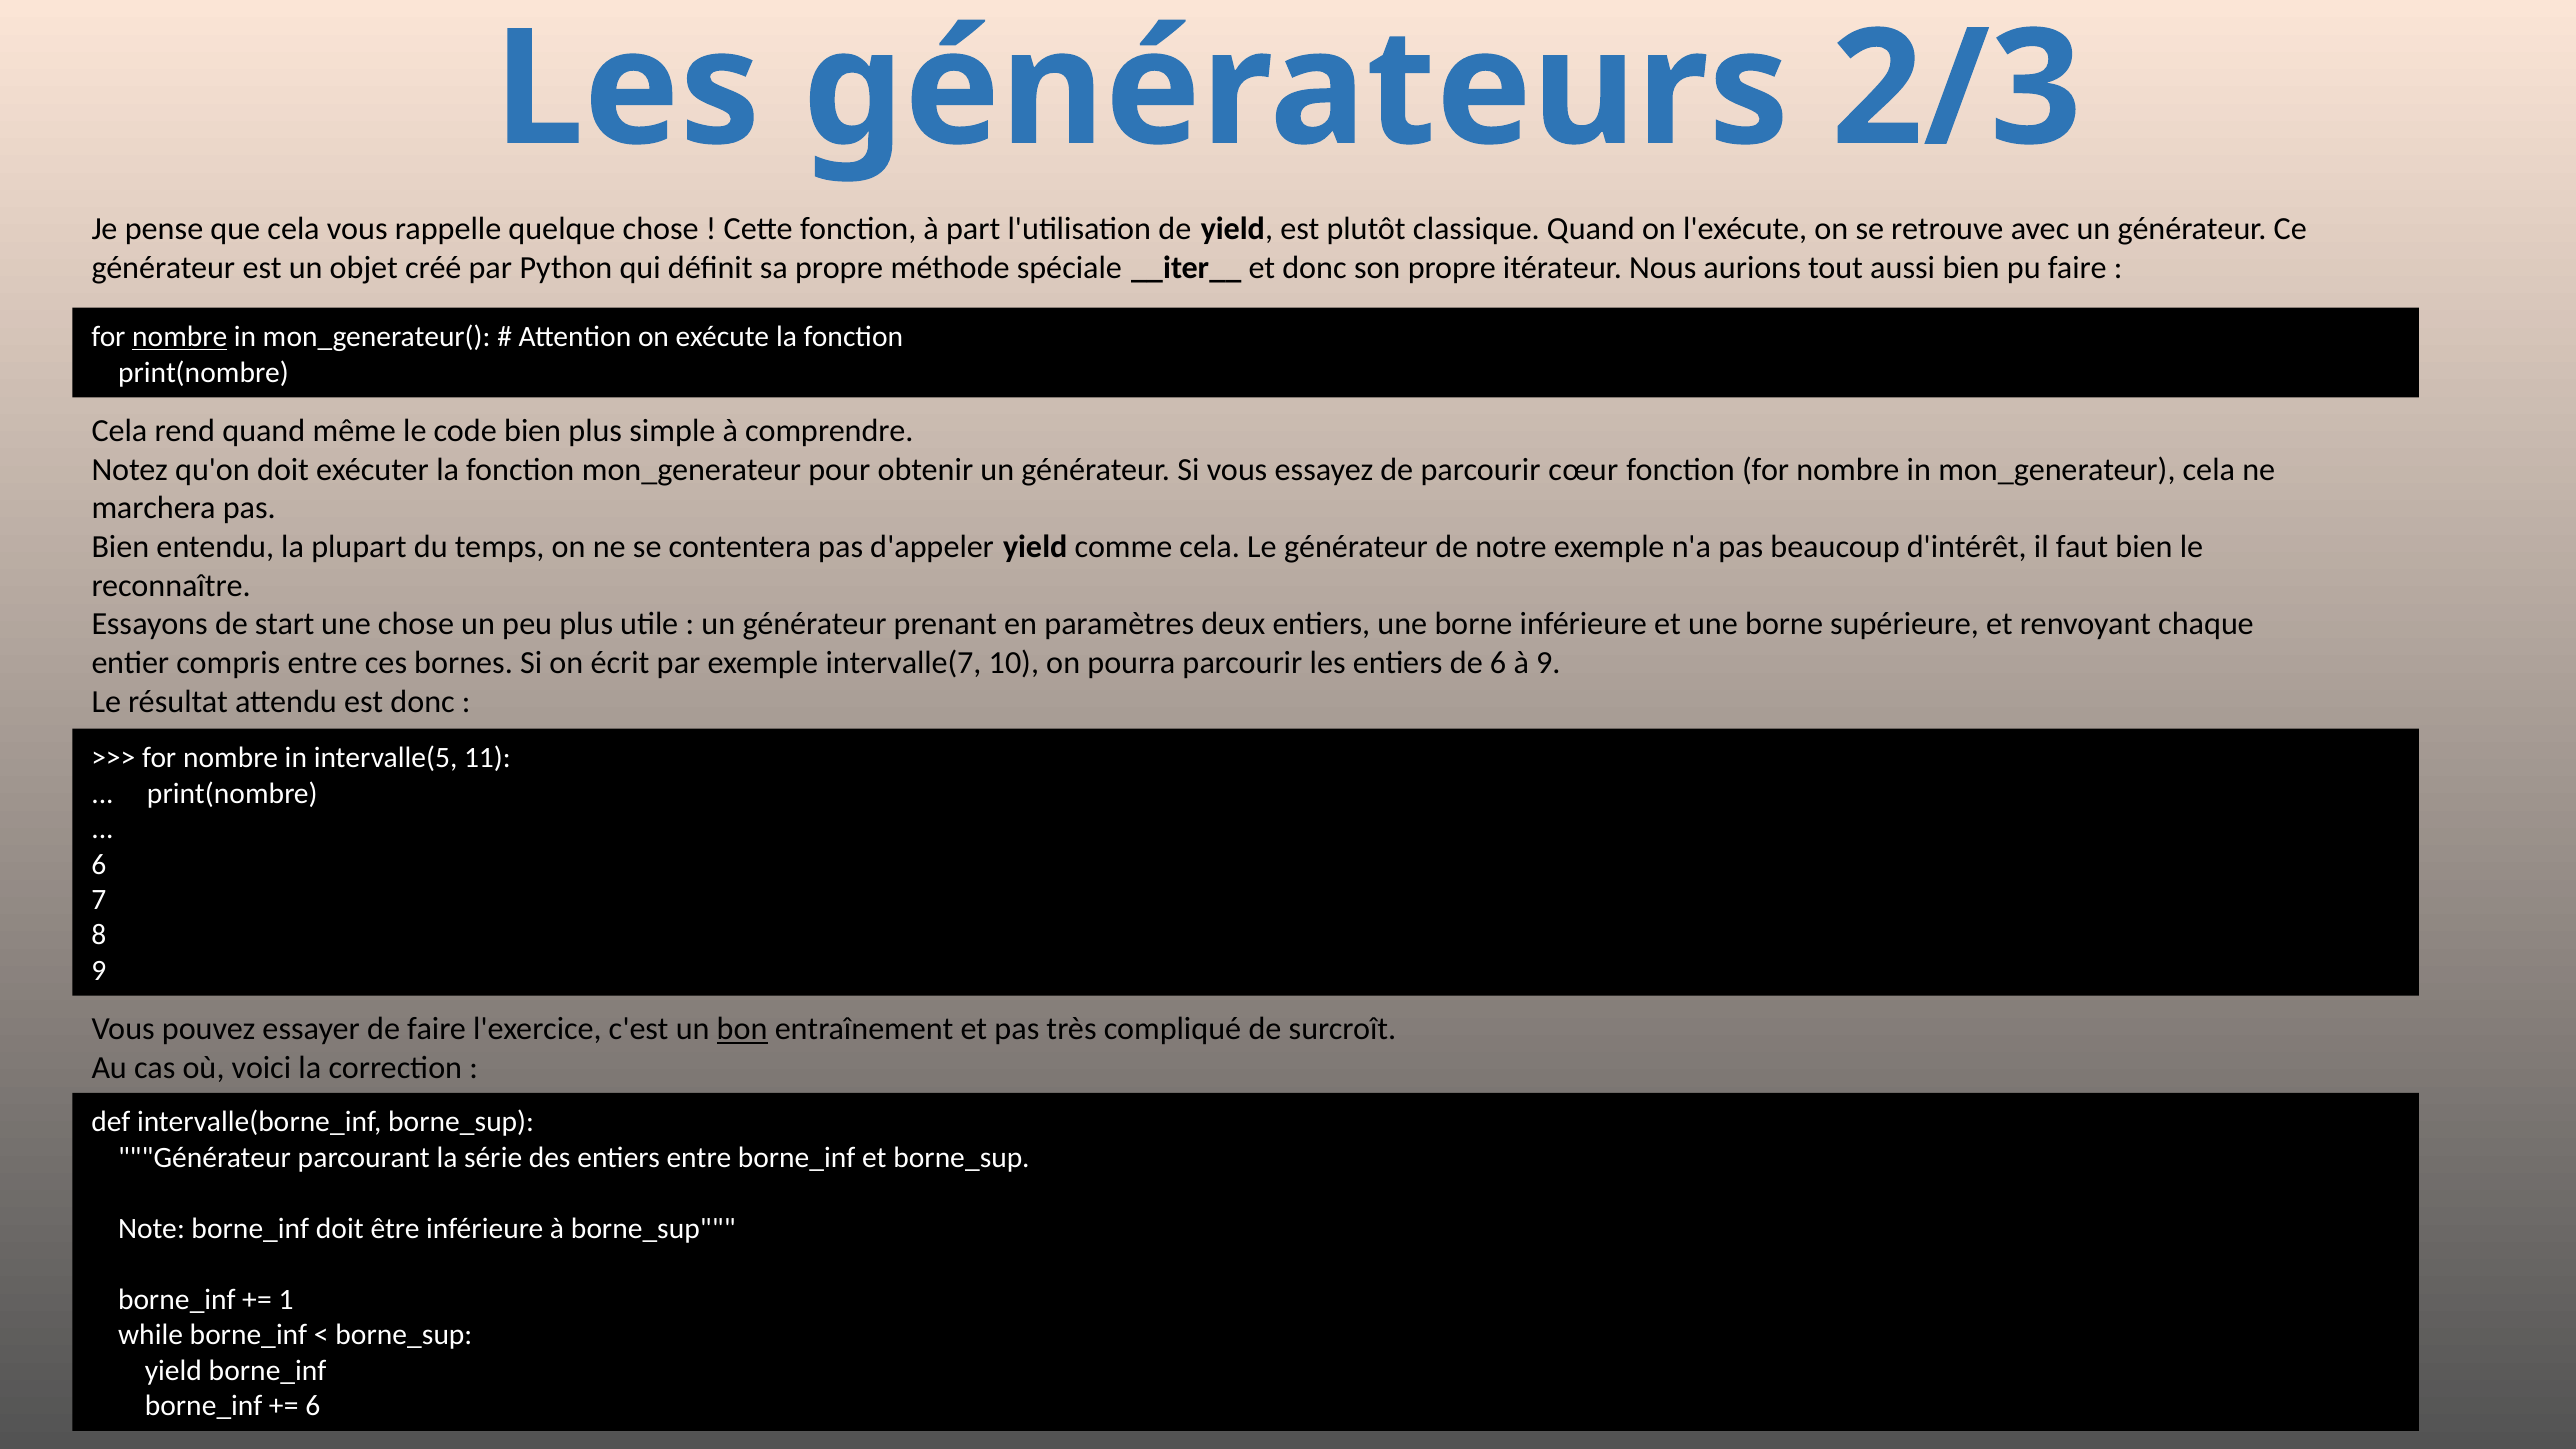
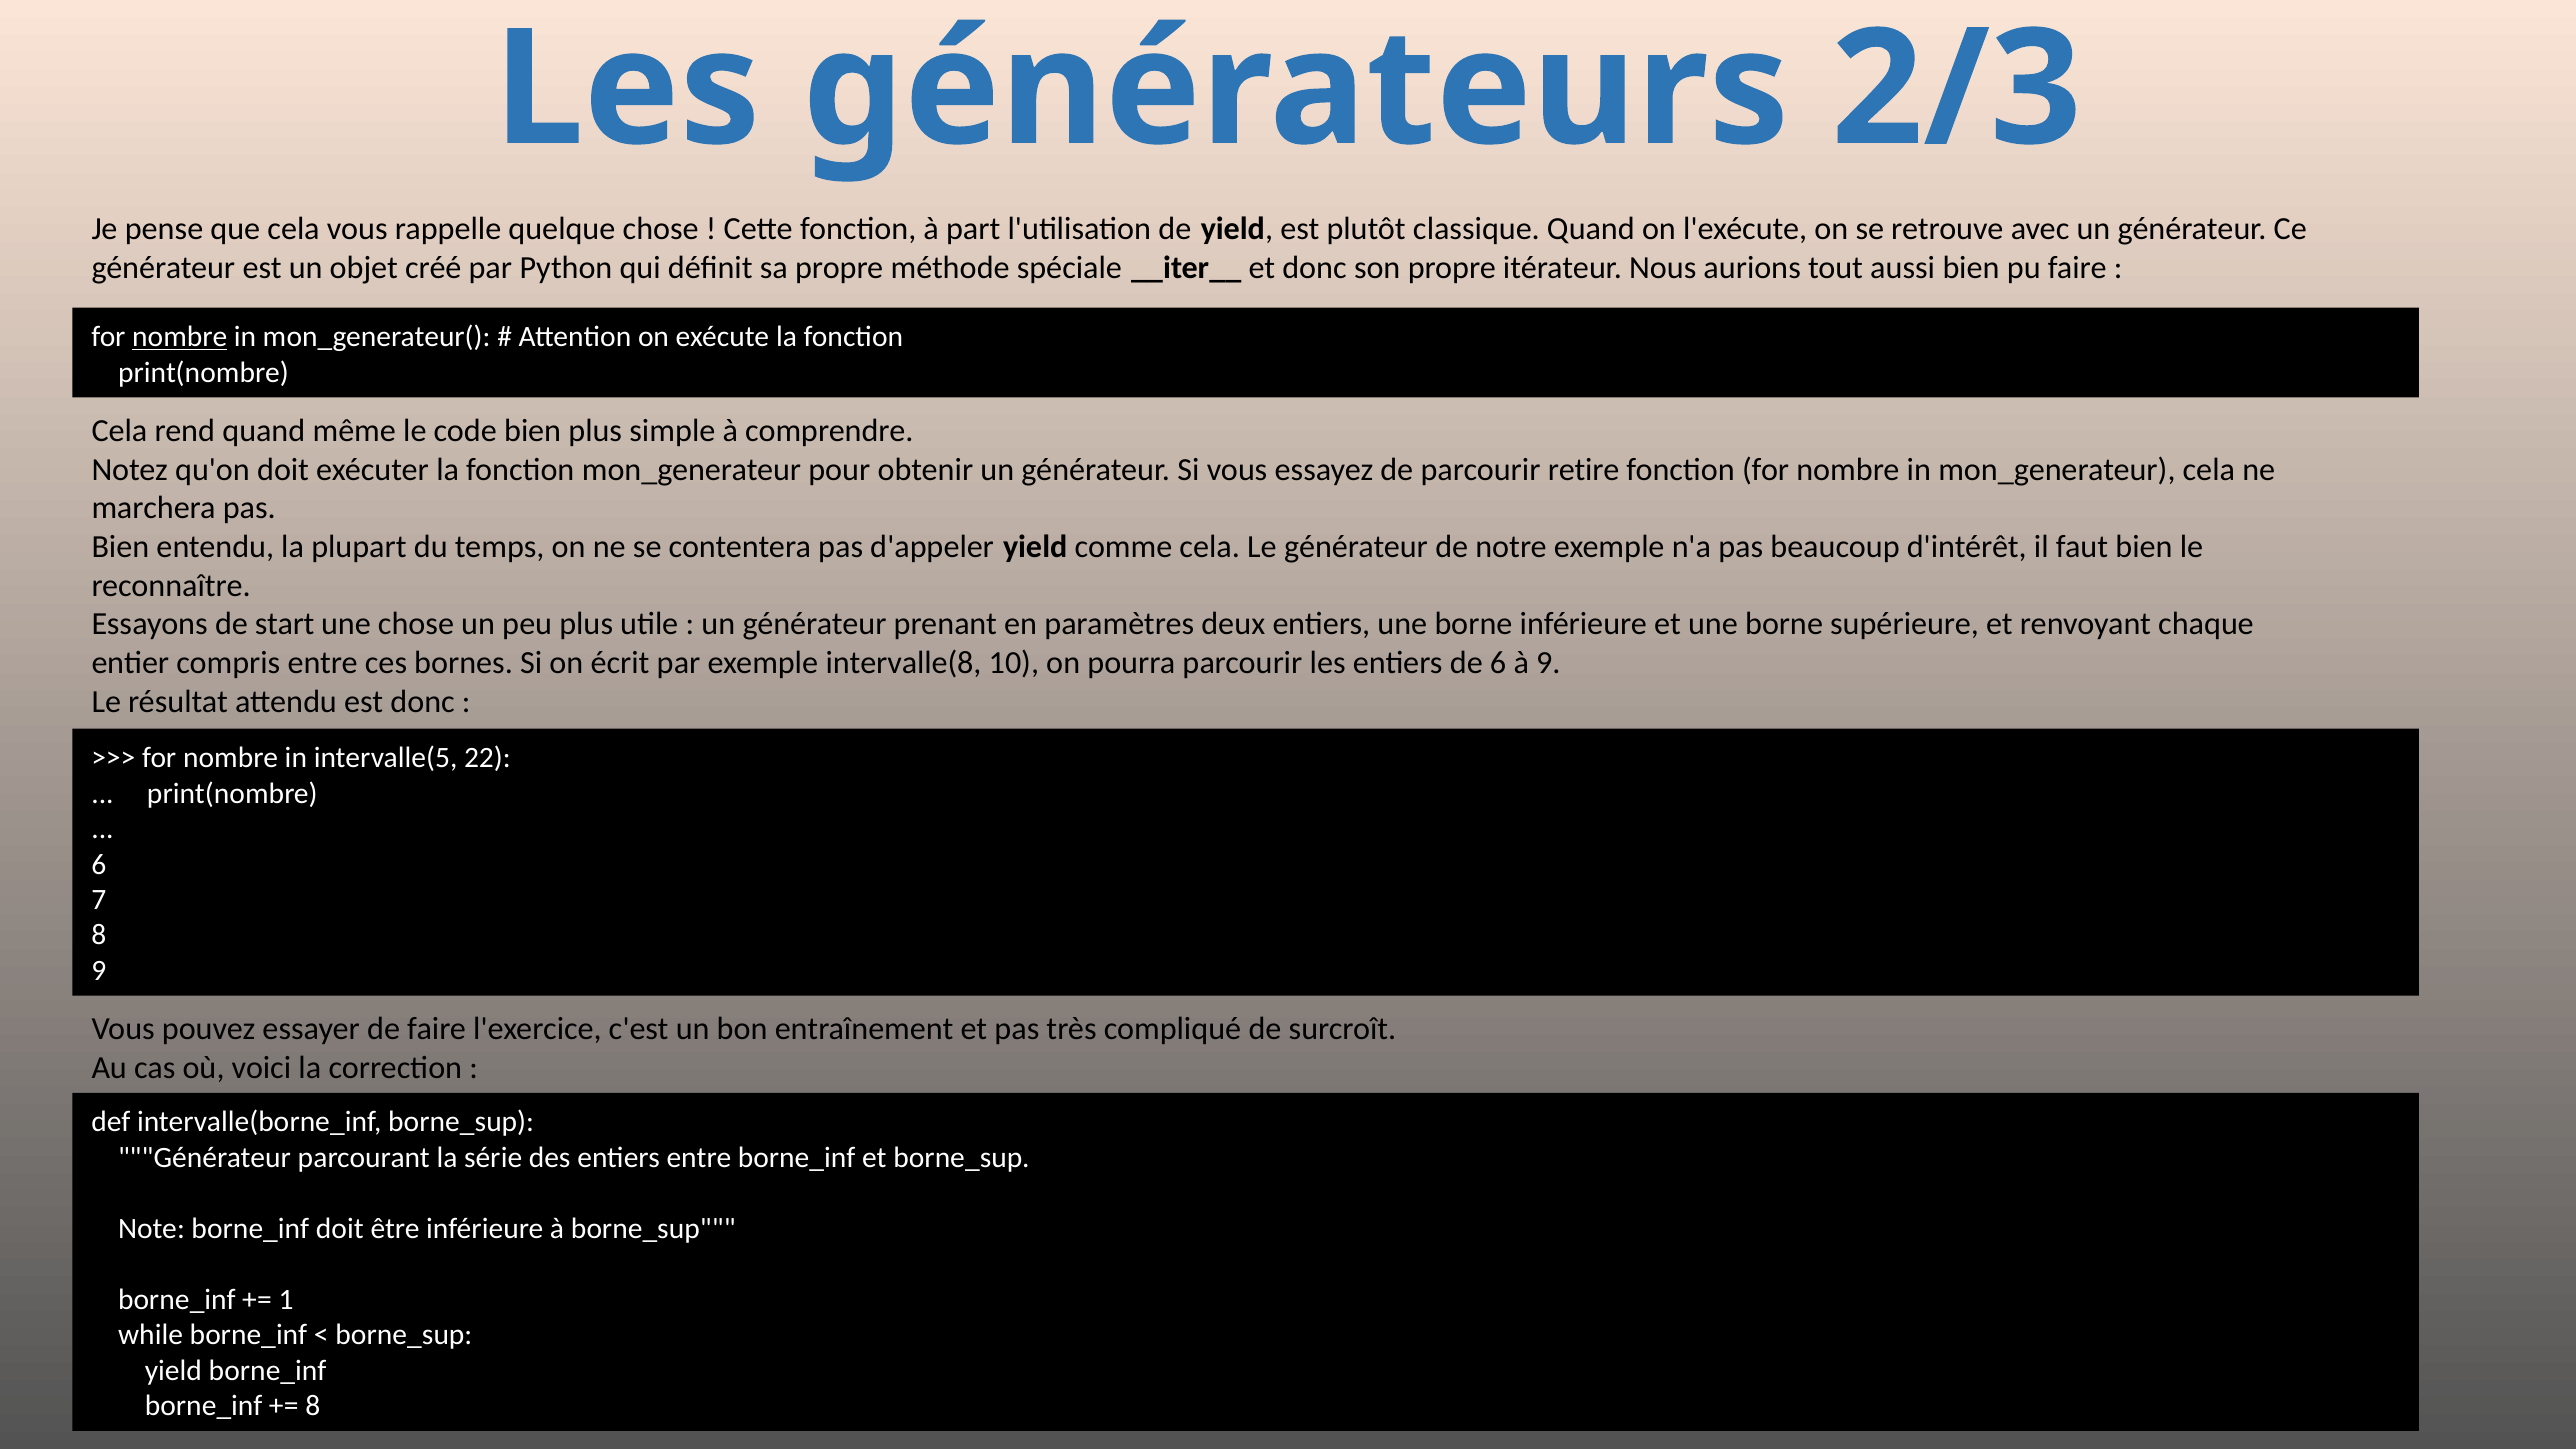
cœur: cœur -> retire (1584, 470)
intervalle(7: intervalle(7 -> intervalle(8 (903, 663)
11: 11 -> 22 (487, 758)
bon underline: present -> none (742, 1029)
6: 6 -> 8 (313, 1406)
